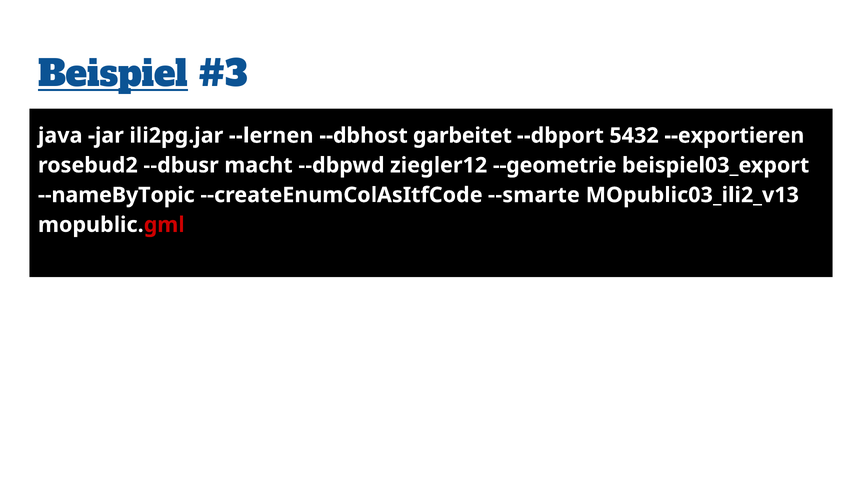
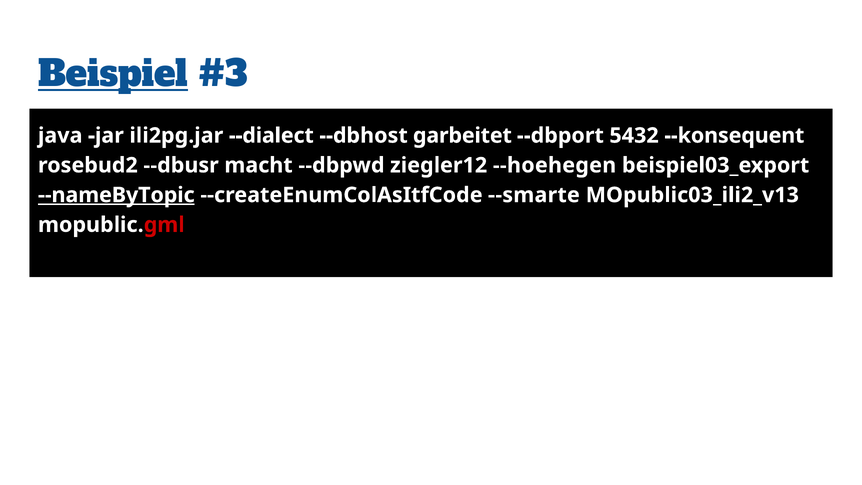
--lernen: --lernen -> --dialect (271, 136)
--exportieren: --exportieren -> --konsequent (734, 136)
--geometrie: --geometrie -> --hoehegen (554, 165)
--nameByTopic underline: none -> present (116, 195)
